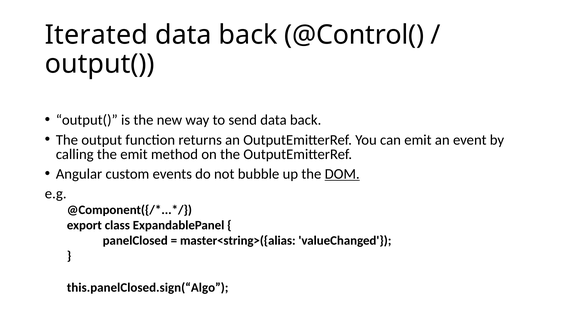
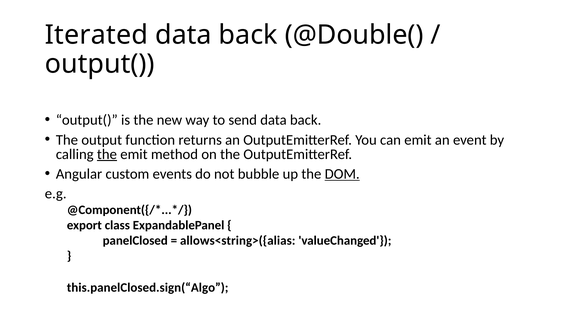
@Control(: @Control( -> @Double( (354, 35)
the underline: none -> present (107, 154)
master<string>({alias: master<string>({alias -> allows<string>({alias (238, 240)
